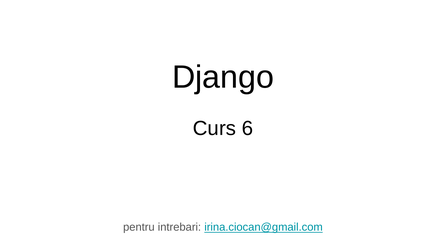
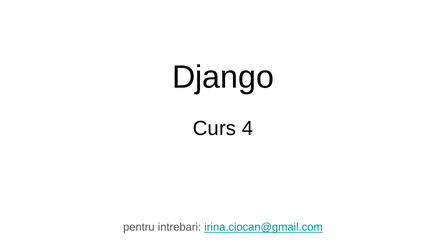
6: 6 -> 4 (247, 128)
